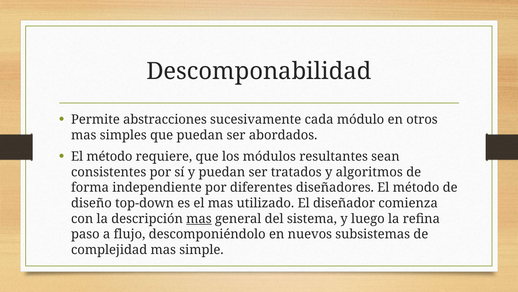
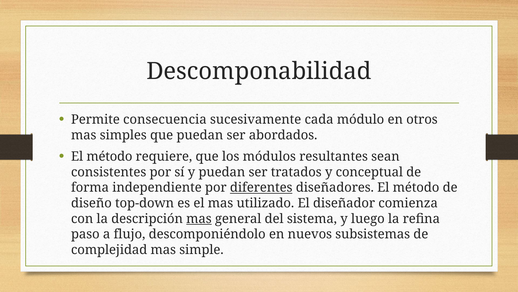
abstracciones: abstracciones -> consecuencia (165, 119)
algoritmos: algoritmos -> conceptual (369, 172)
diferentes underline: none -> present (261, 187)
